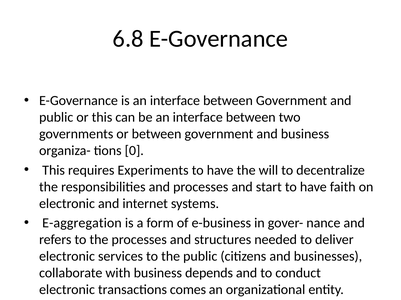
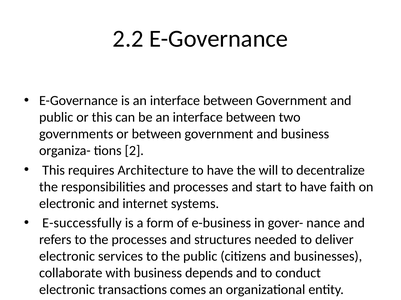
6.8: 6.8 -> 2.2 (128, 39)
0: 0 -> 2 (134, 151)
Experiments: Experiments -> Architecture (153, 171)
E-aggregation: E-aggregation -> E-successfully (82, 223)
